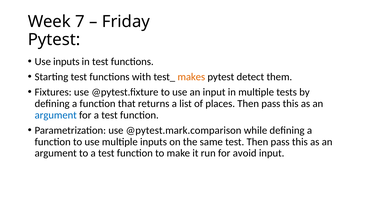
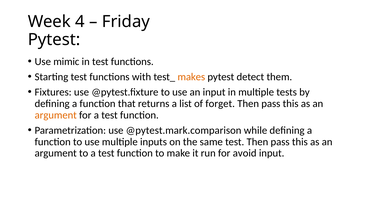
7: 7 -> 4 (80, 22)
Use inputs: inputs -> mimic (66, 62)
places: places -> forget (220, 104)
argument colour: blue -> orange (56, 115)
